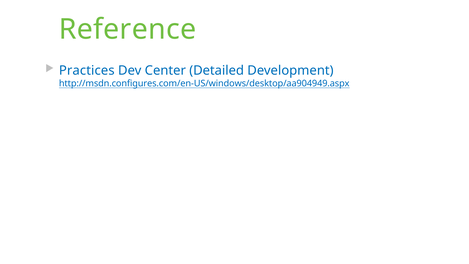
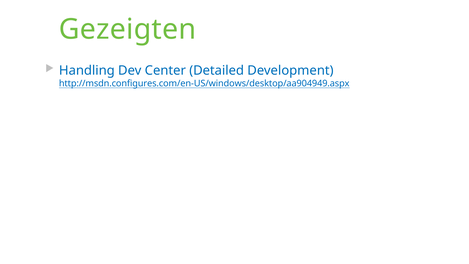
Reference: Reference -> Gezeigten (127, 30)
Practices: Practices -> Handling (87, 70)
